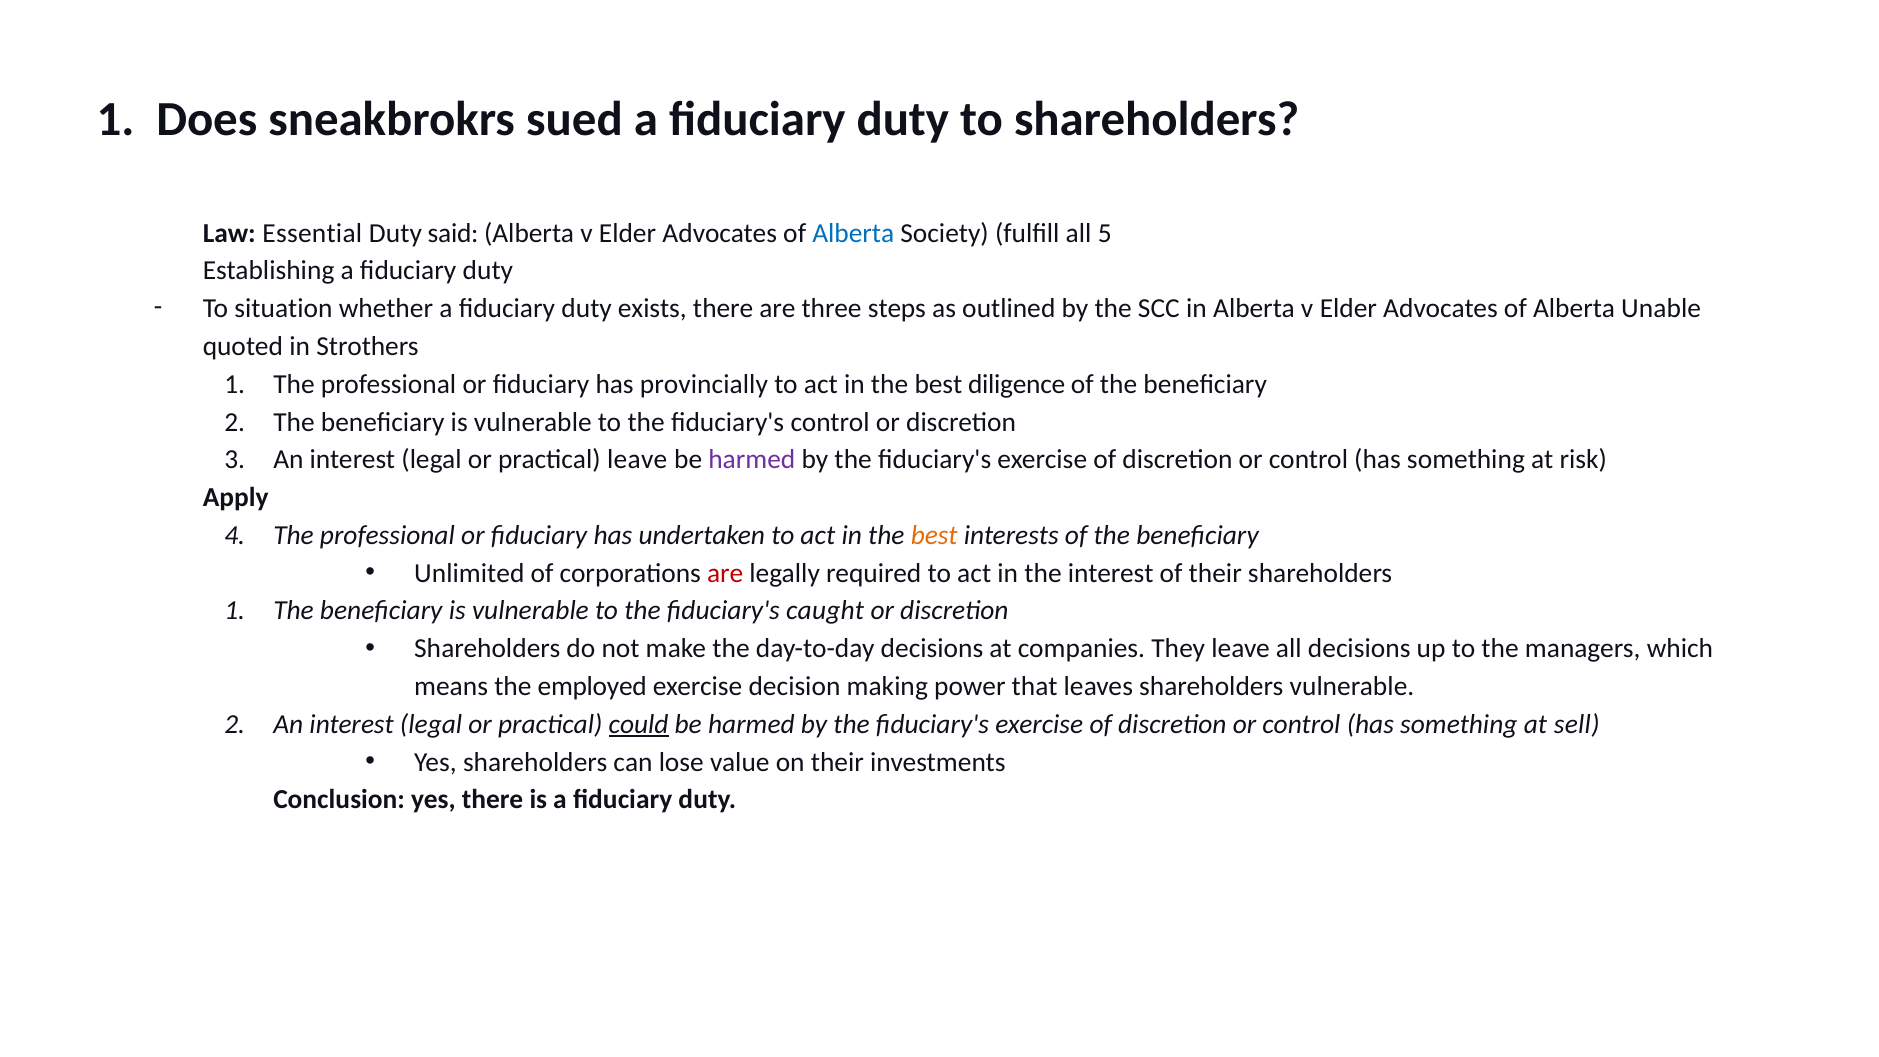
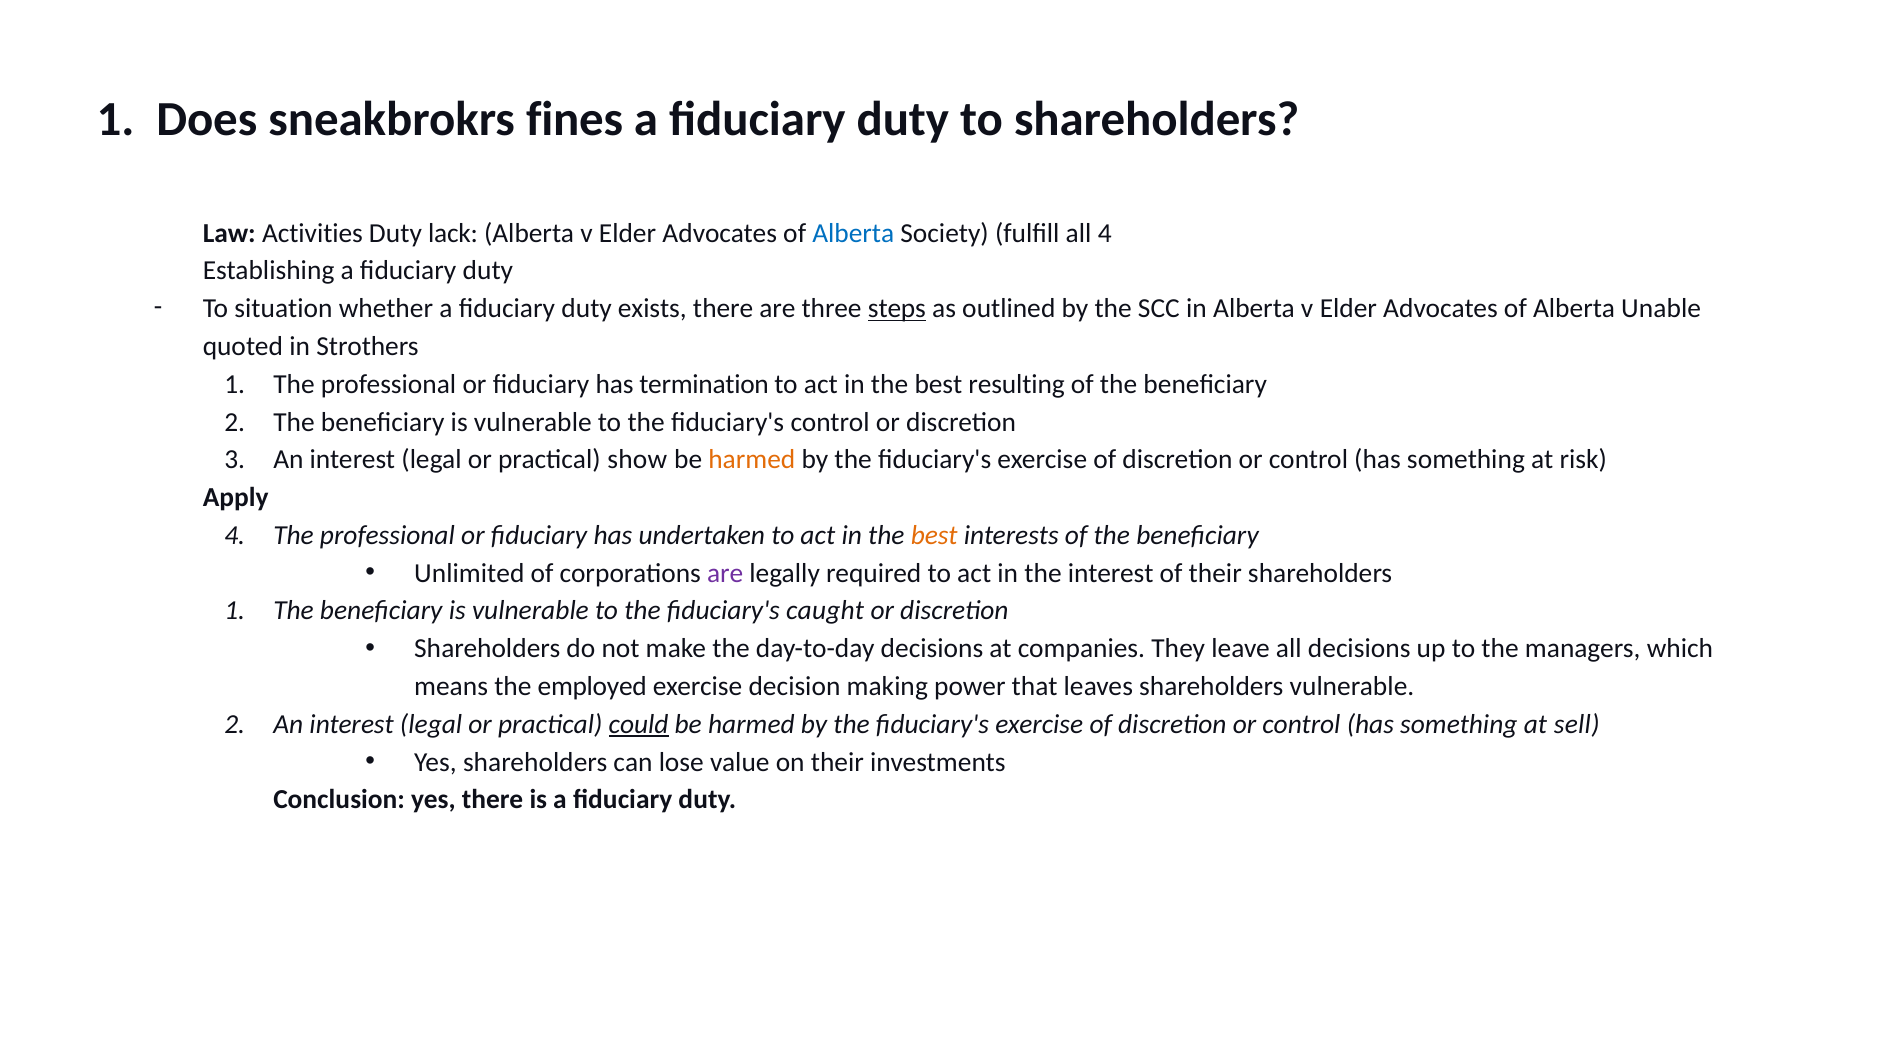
sued: sued -> fines (575, 120)
Essential: Essential -> Activities (312, 233)
said: said -> lack (453, 233)
all 5: 5 -> 4 (1105, 233)
steps underline: none -> present (897, 309)
provincially: provincially -> termination (704, 384)
diligence: diligence -> resulting (1017, 384)
practical leave: leave -> show (637, 460)
harmed colour: purple -> orange (752, 460)
are colour: red -> purple (725, 573)
